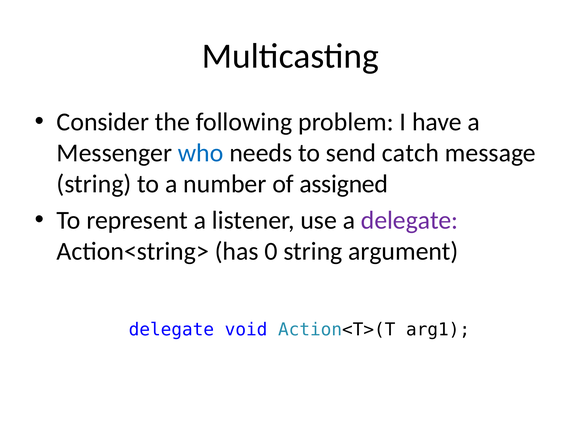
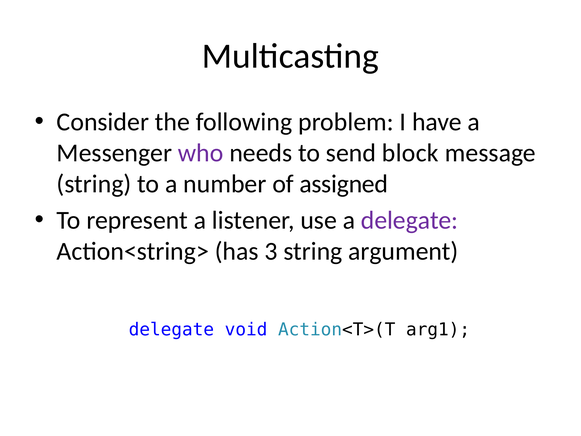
who colour: blue -> purple (201, 153)
catch: catch -> block (410, 153)
0: 0 -> 3 (271, 251)
